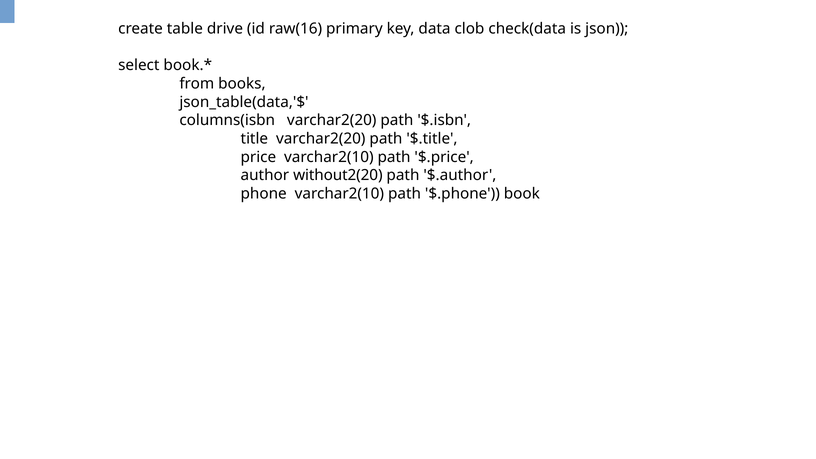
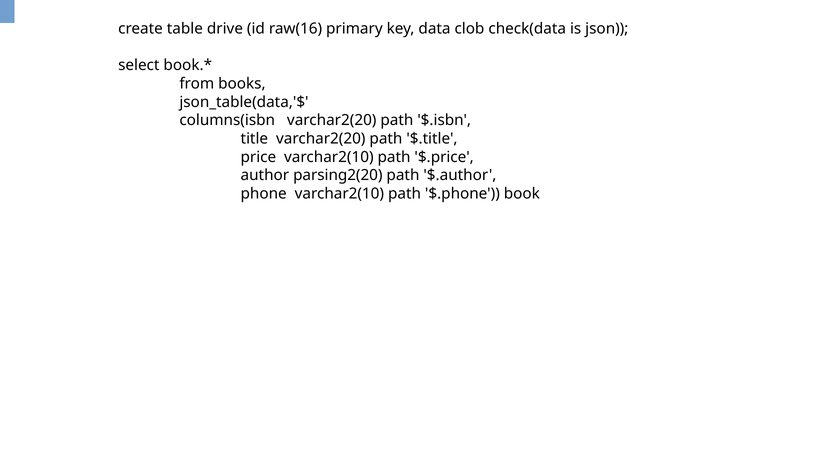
without2(20: without2(20 -> parsing2(20 (338, 175)
